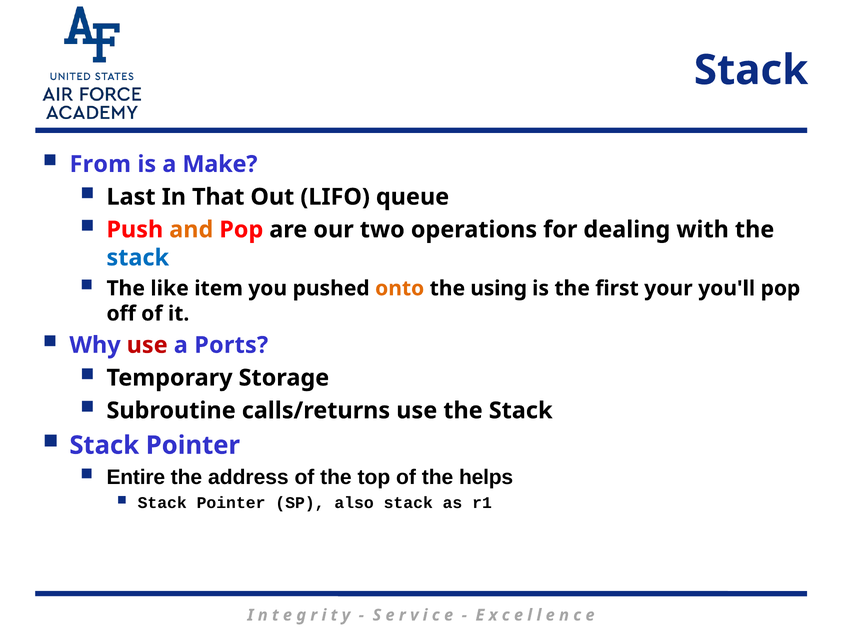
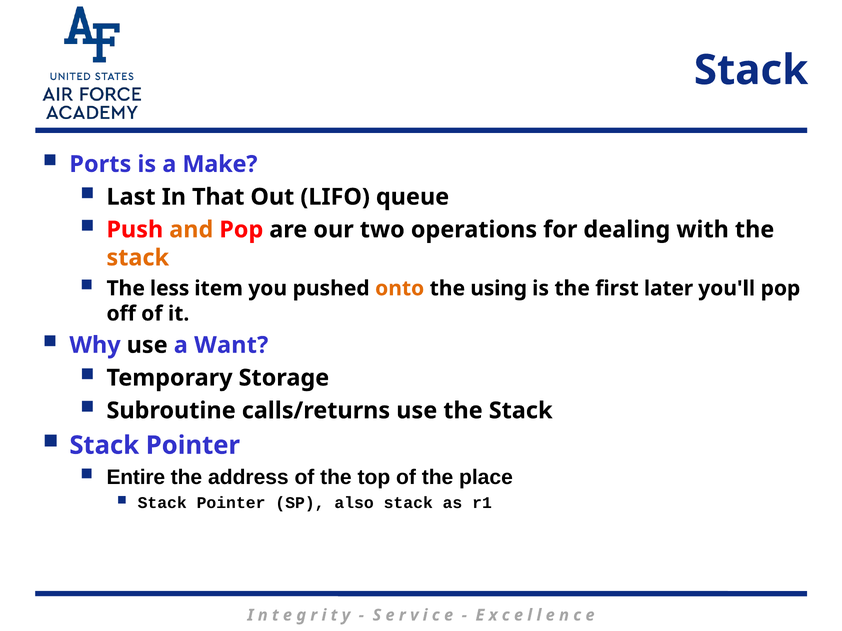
From: From -> Ports (100, 164)
stack colour: blue -> orange (138, 258)
like: like -> less (170, 289)
your: your -> later (669, 289)
use colour: red -> black (147, 345)
Ports: Ports -> Want (231, 345)
helps: helps -> place (486, 478)
